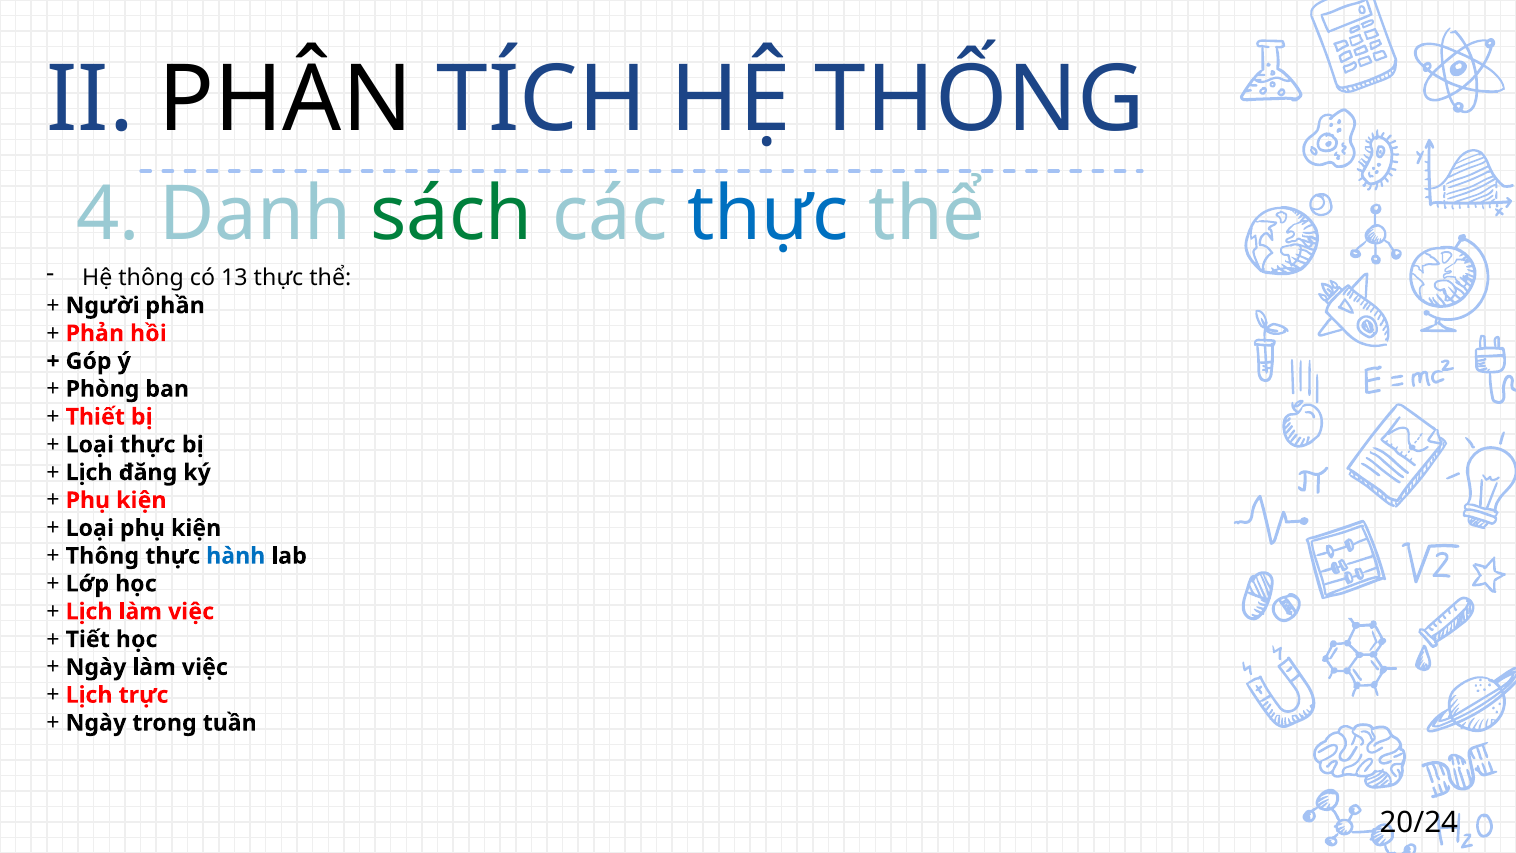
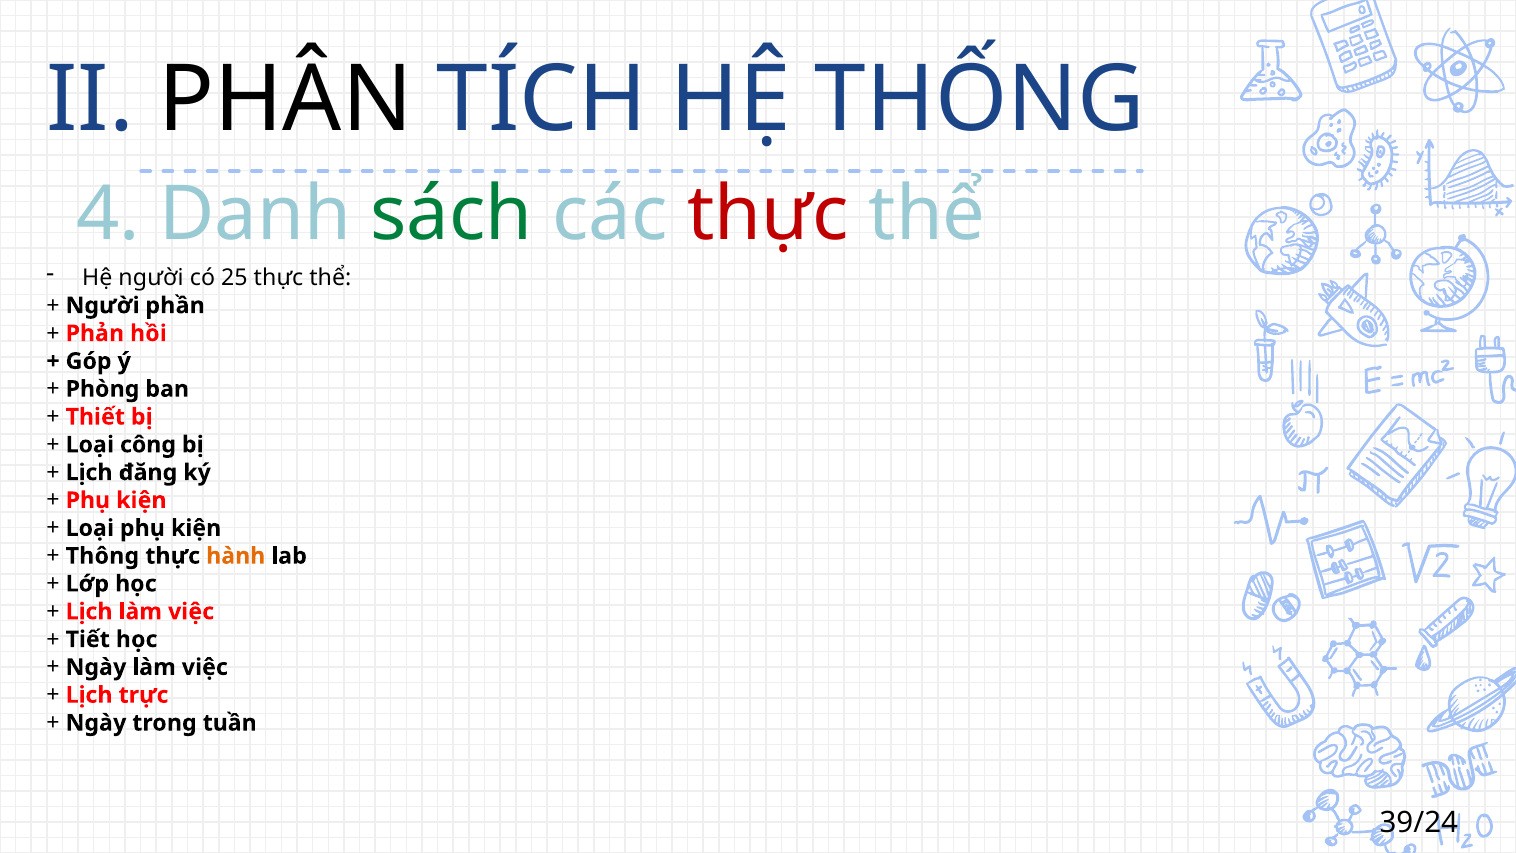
thực colour: blue -> red (768, 214)
Hệ thông: thông -> người (151, 278)
13: 13 -> 25 (234, 278)
thực: thực -> công (148, 445)
hành colour: blue -> orange (236, 556)
20/24: 20/24 -> 39/24 (1419, 822)
